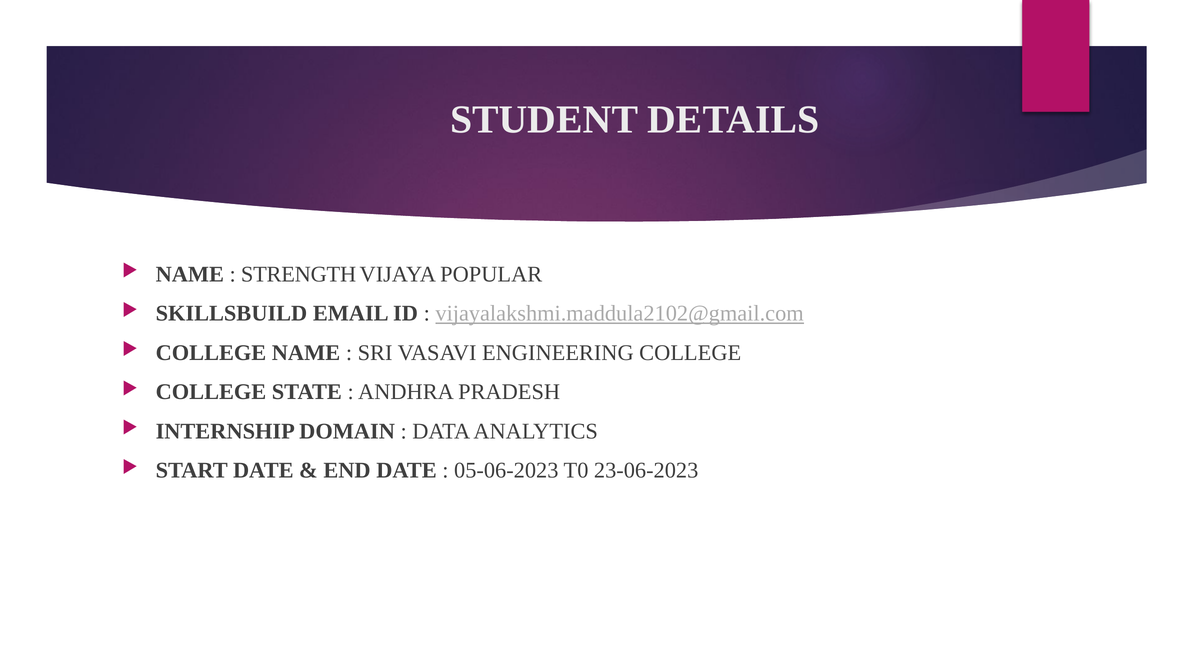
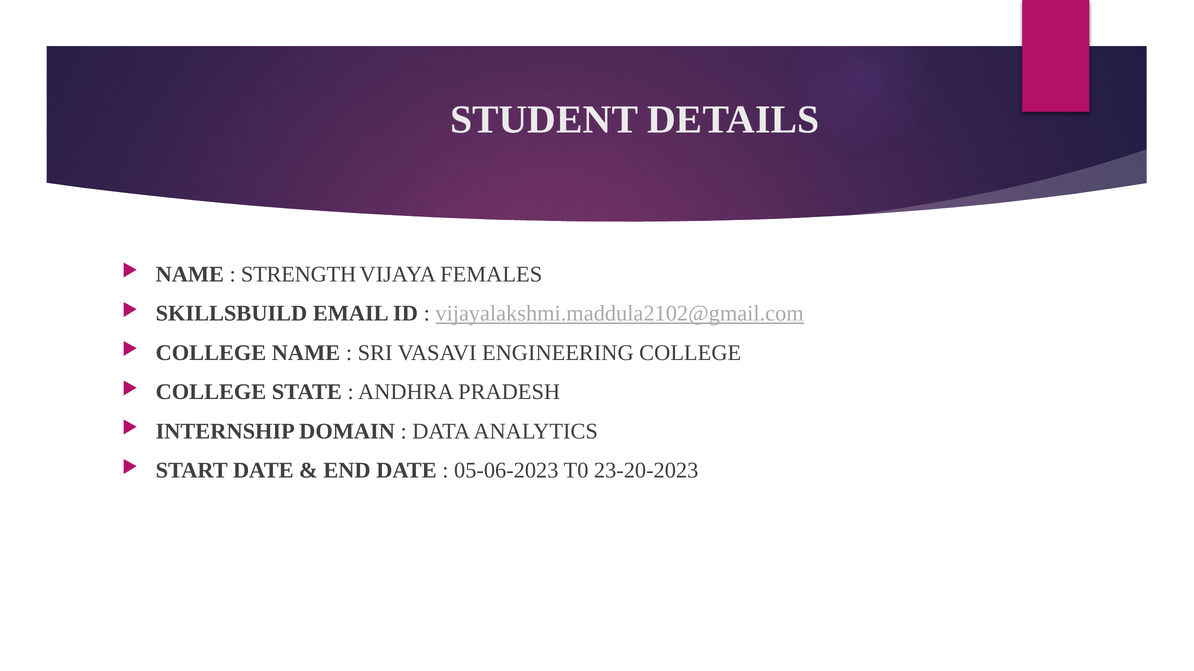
POPULAR: POPULAR -> FEMALES (491, 274)
23-06-2023: 23-06-2023 -> 23-20-2023 (646, 471)
